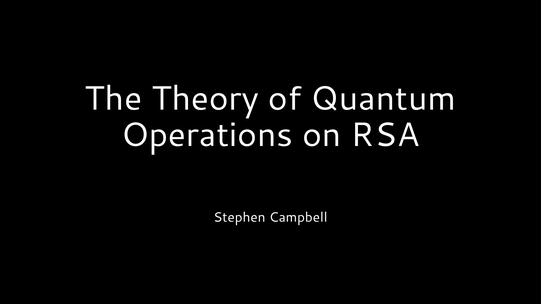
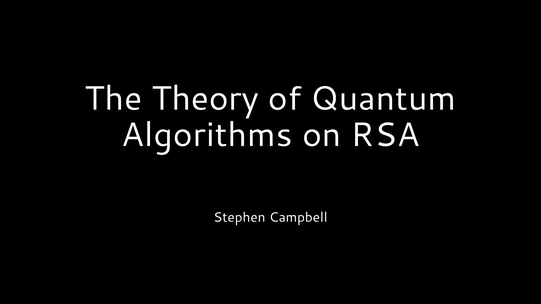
Operations: Operations -> Algorithms (207, 135)
